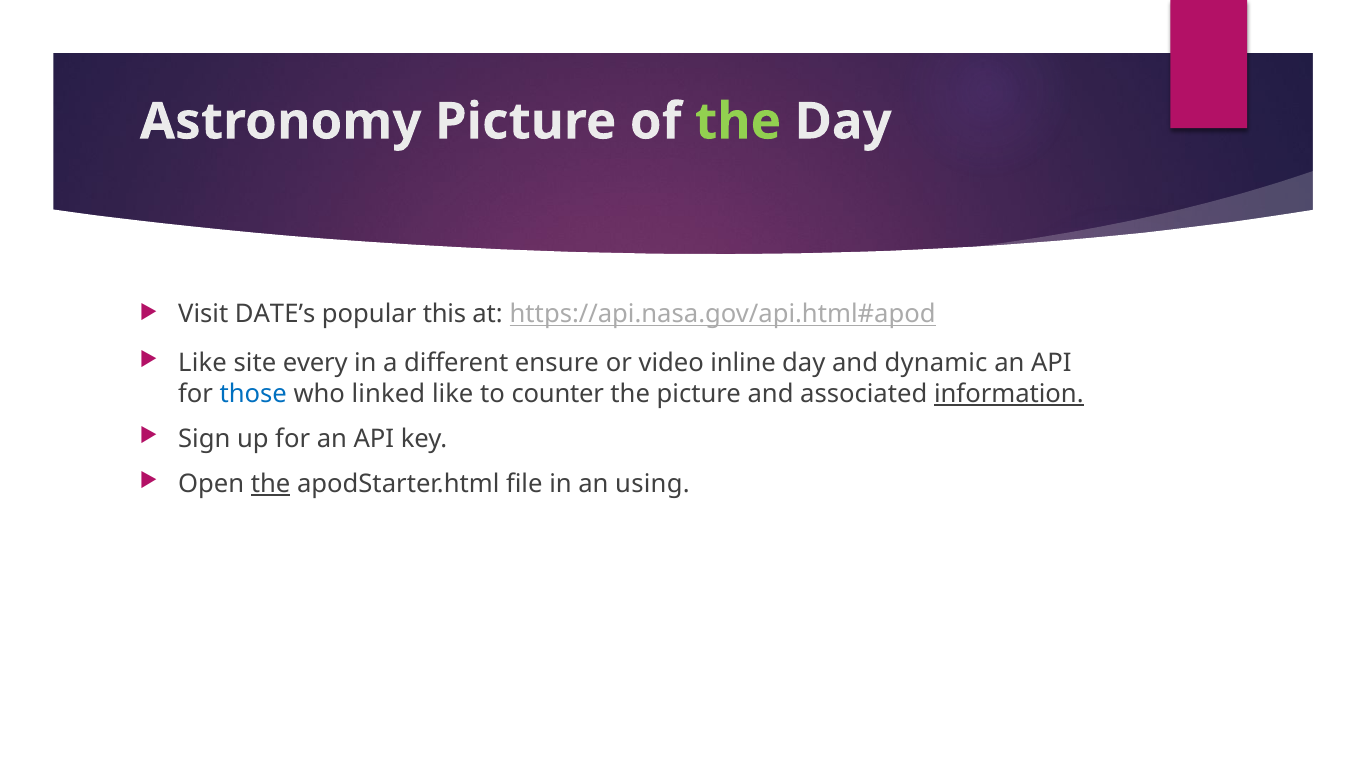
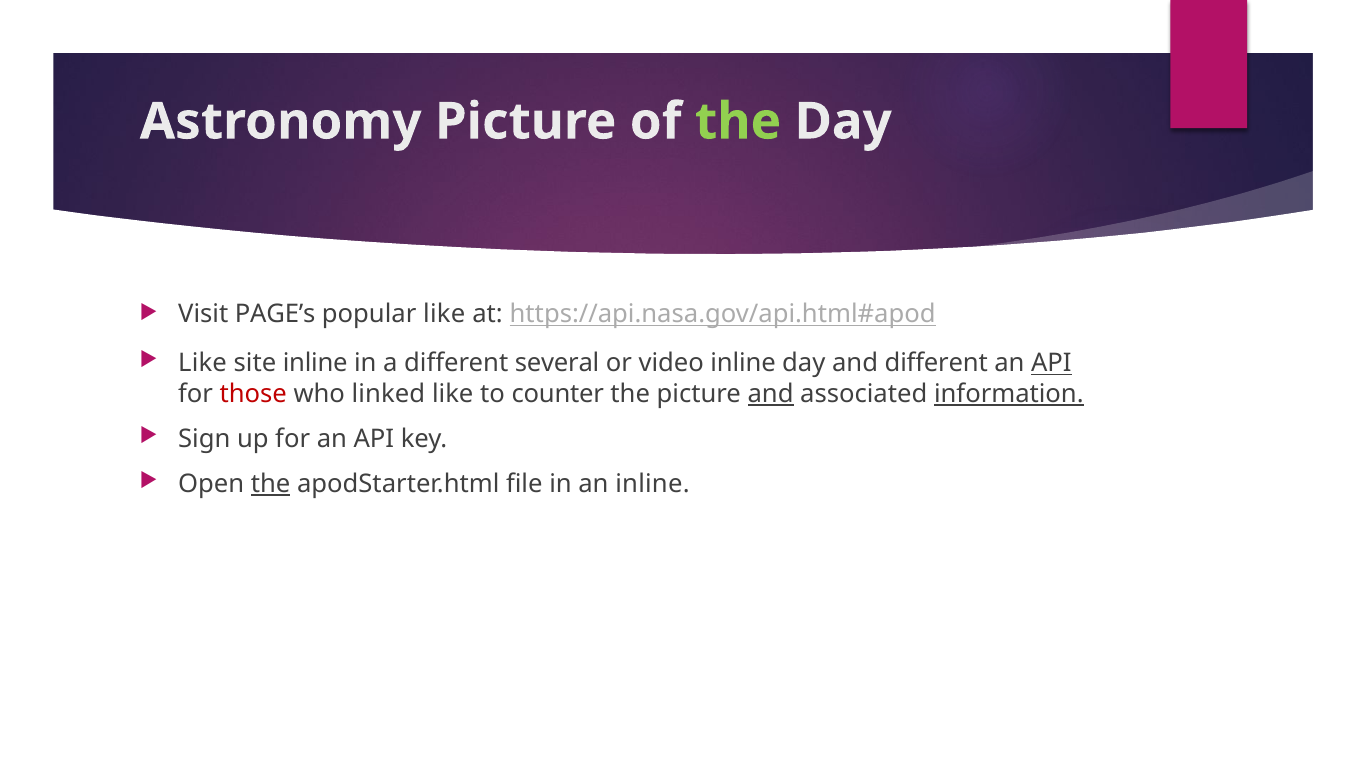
DATE’s: DATE’s -> PAGE’s (275, 314)
popular this: this -> like (444, 314)
site every: every -> inline (315, 363)
ensure: ensure -> several (557, 363)
and dynamic: dynamic -> different (936, 363)
API underline: none -> present (1051, 363)
those colour: blue -> red (253, 394)
and underline: none -> present (771, 394)
an using: using -> inline (652, 484)
